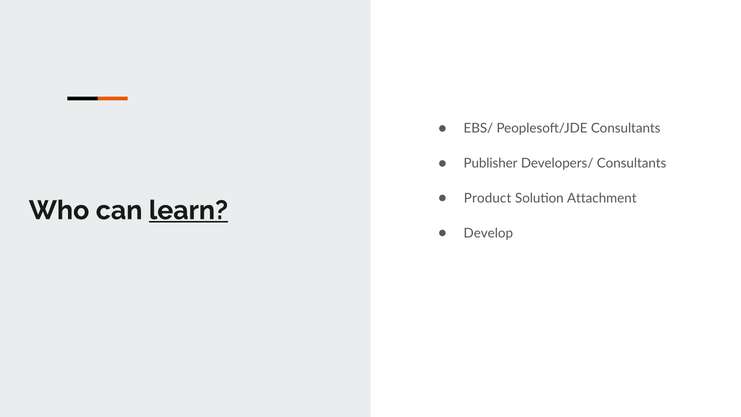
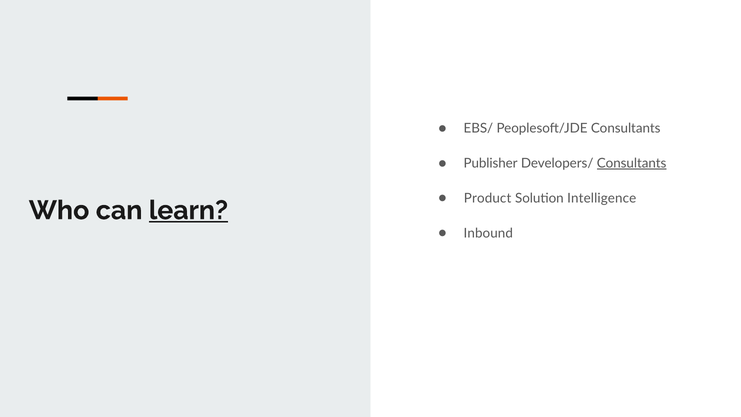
Consultants underline: none -> present (632, 163)
Attachment: Attachment -> Intelligence (602, 198)
Develop: Develop -> Inbound (488, 233)
